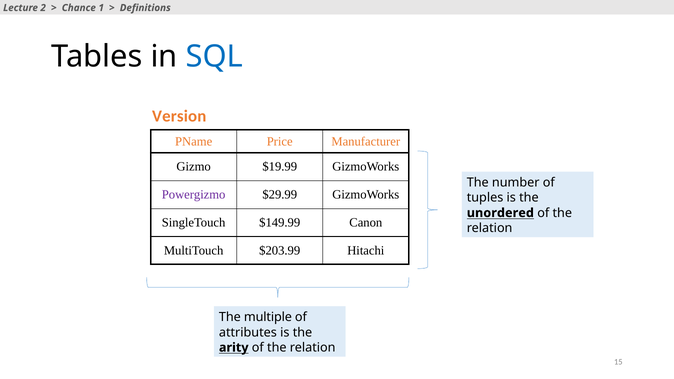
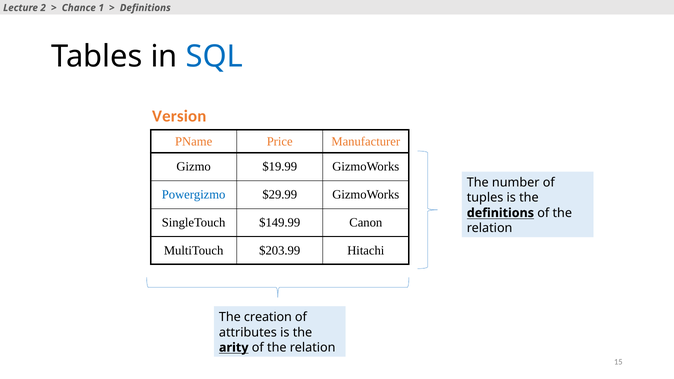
Powergizmo colour: purple -> blue (194, 195)
unordered: unordered -> definitions (500, 213)
multiple: multiple -> creation (268, 317)
